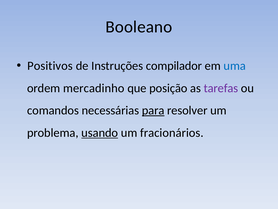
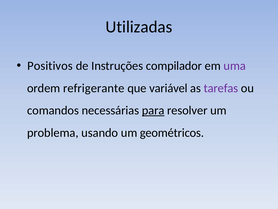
Booleano: Booleano -> Utilizadas (139, 27)
uma colour: blue -> purple (235, 66)
mercadinho: mercadinho -> refrigerante (94, 88)
posição: posição -> variável (168, 88)
usando underline: present -> none (100, 132)
fracionários: fracionários -> geométricos (172, 132)
